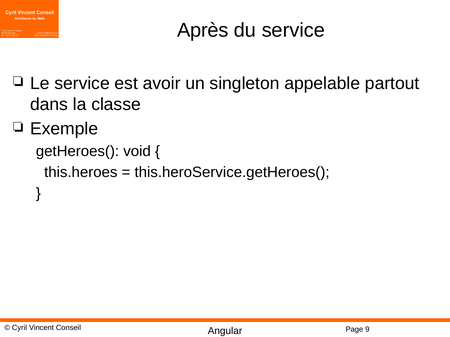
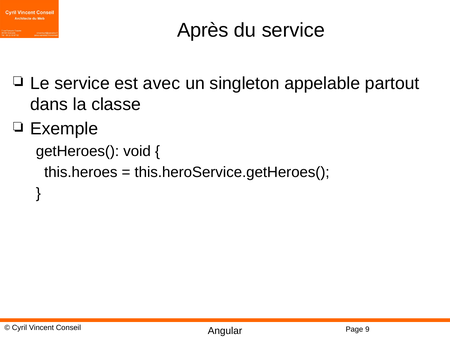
avoir: avoir -> avec (162, 83)
